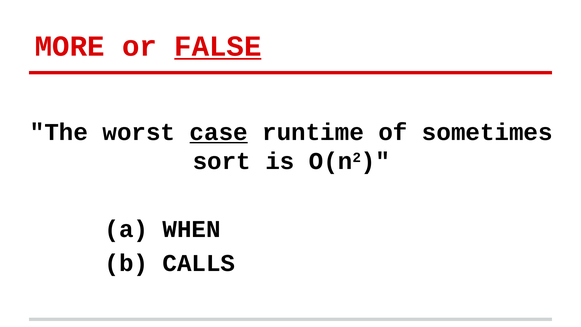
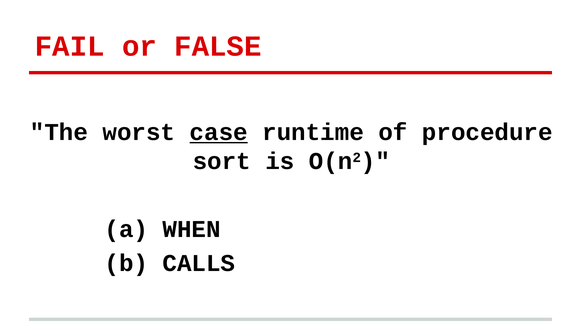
MORE: MORE -> FAIL (70, 46)
FALSE underline: present -> none (218, 46)
sometimes: sometimes -> procedure (487, 132)
